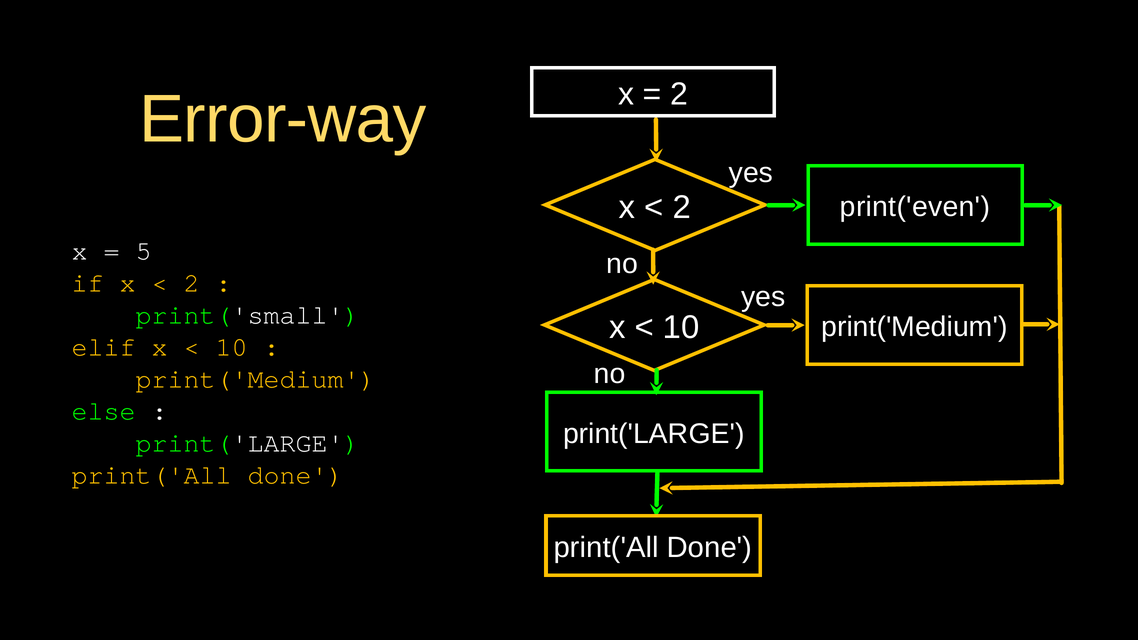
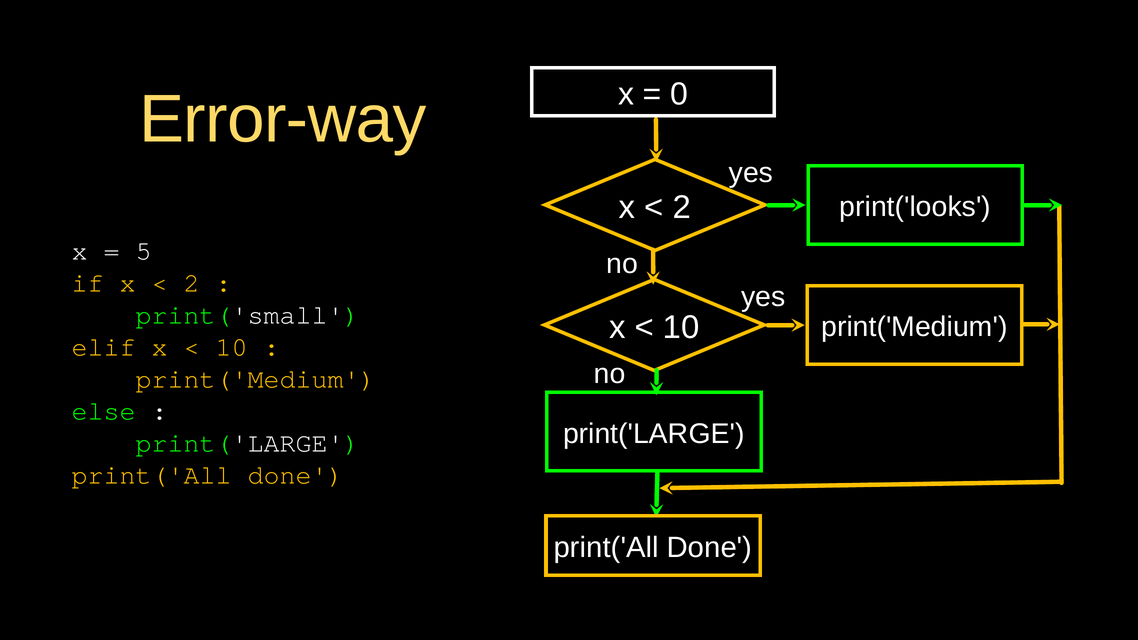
2: 2 -> 0 (679, 94)
print('even: print('even -> print('looks (915, 207)
